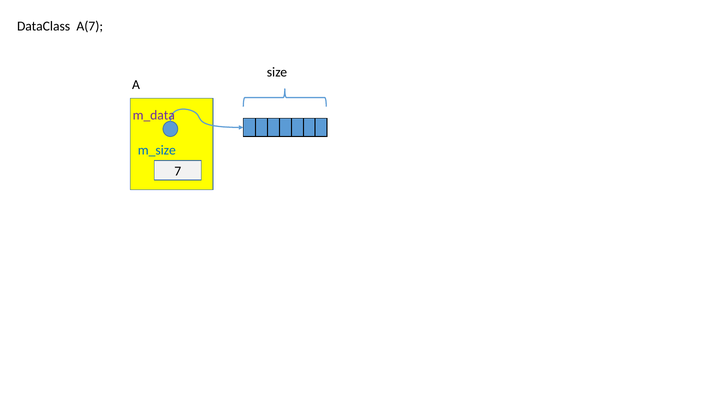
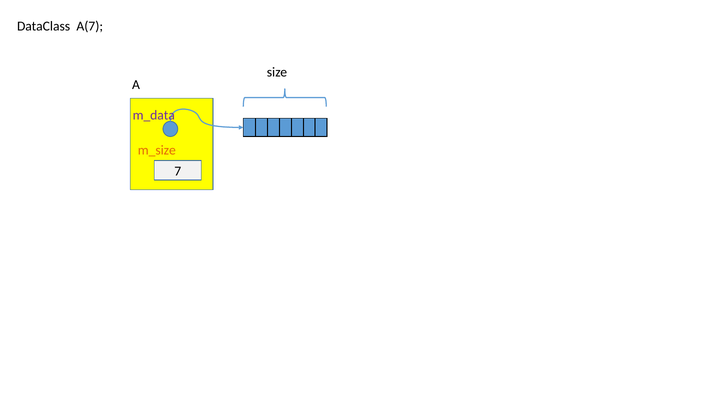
m_size colour: blue -> orange (157, 150)
